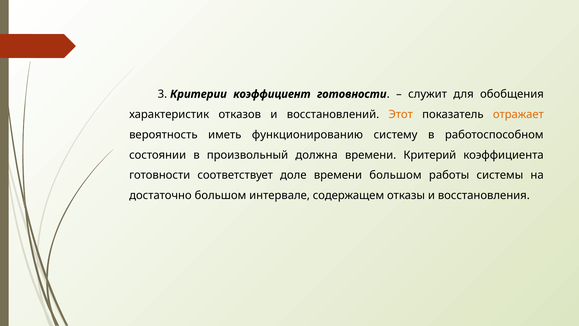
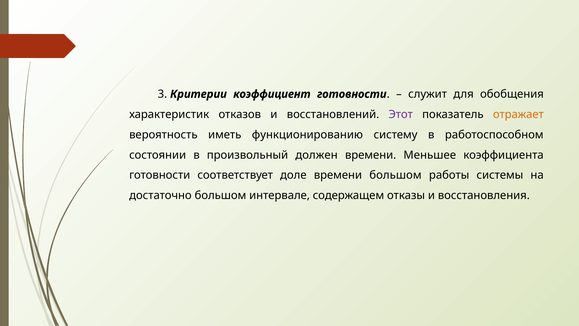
Этот colour: orange -> purple (401, 114)
должна: должна -> должен (317, 155)
Критерий: Критерий -> Меньшее (430, 155)
